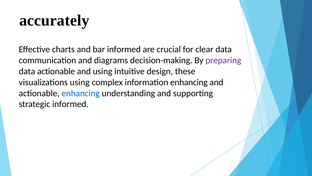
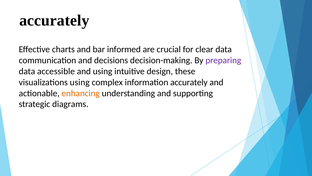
diagrams: diagrams -> decisions (111, 60)
data actionable: actionable -> accessible (56, 71)
information enhancing: enhancing -> accurately (189, 82)
enhancing colour: blue -> orange (81, 93)
strategic informed: informed -> diagrams (70, 104)
